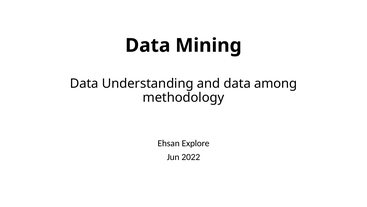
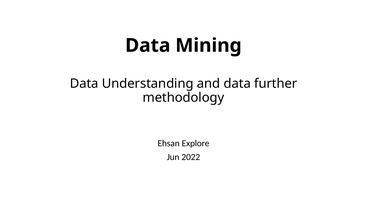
among: among -> further (276, 83)
